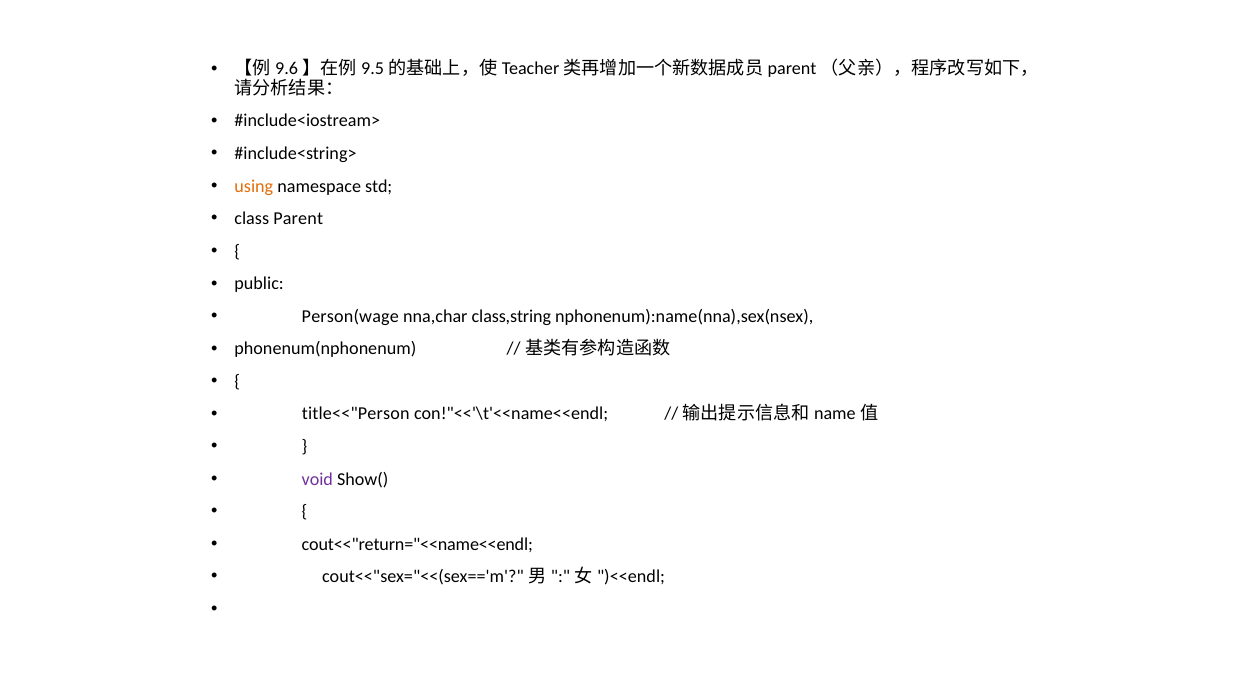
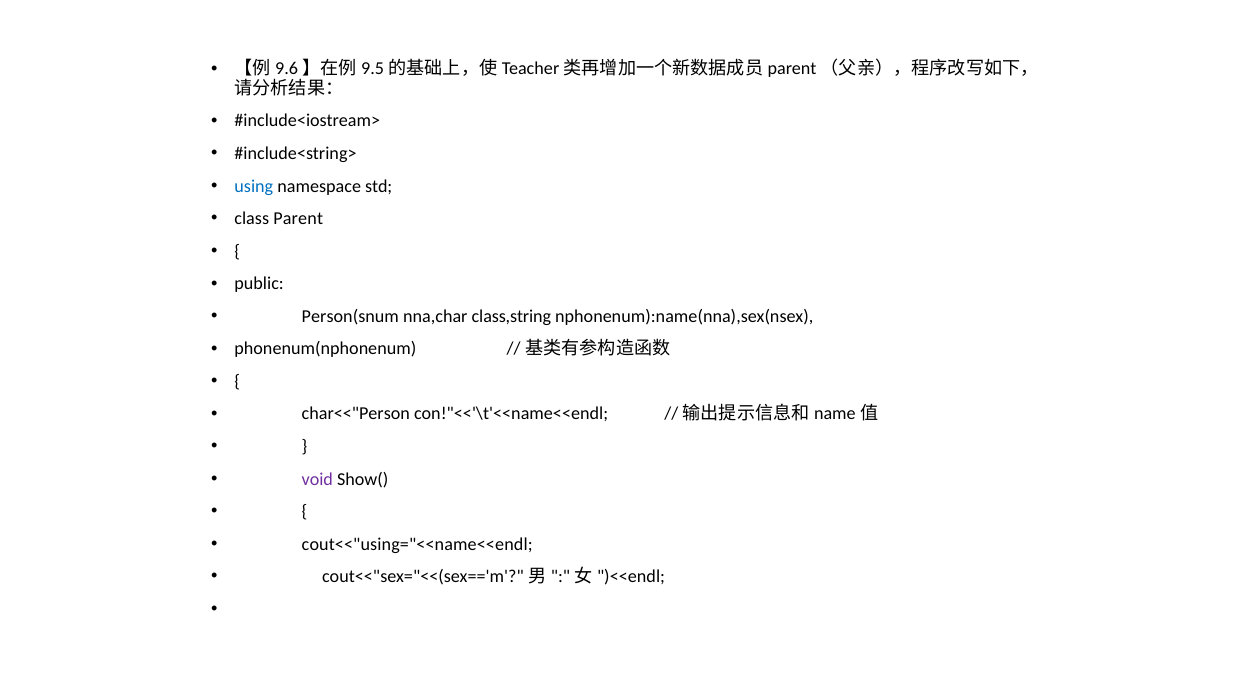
using colour: orange -> blue (254, 186)
Person(wage: Person(wage -> Person(snum (350, 316)
title<<"Person: title<<"Person -> char<<"Person (356, 414)
cout<<"return="<<name<<endl: cout<<"return="<<name<<endl -> cout<<"using="<<name<<endl (417, 544)
